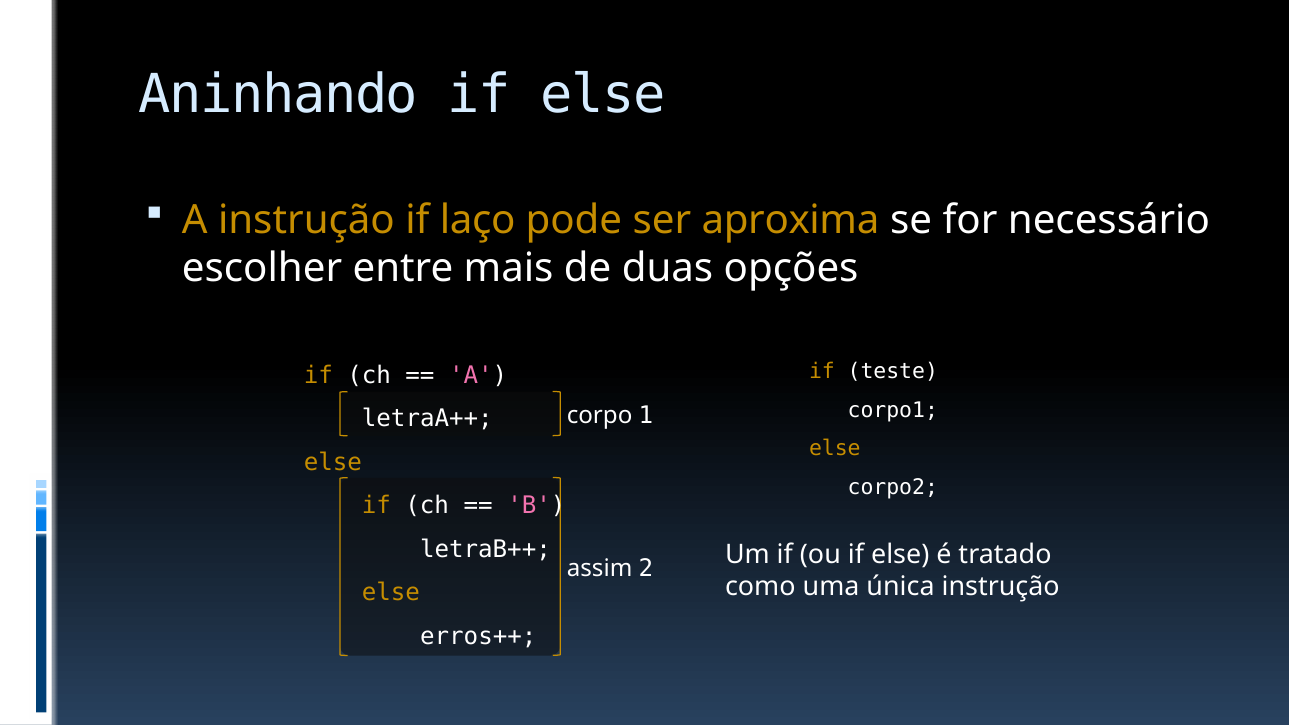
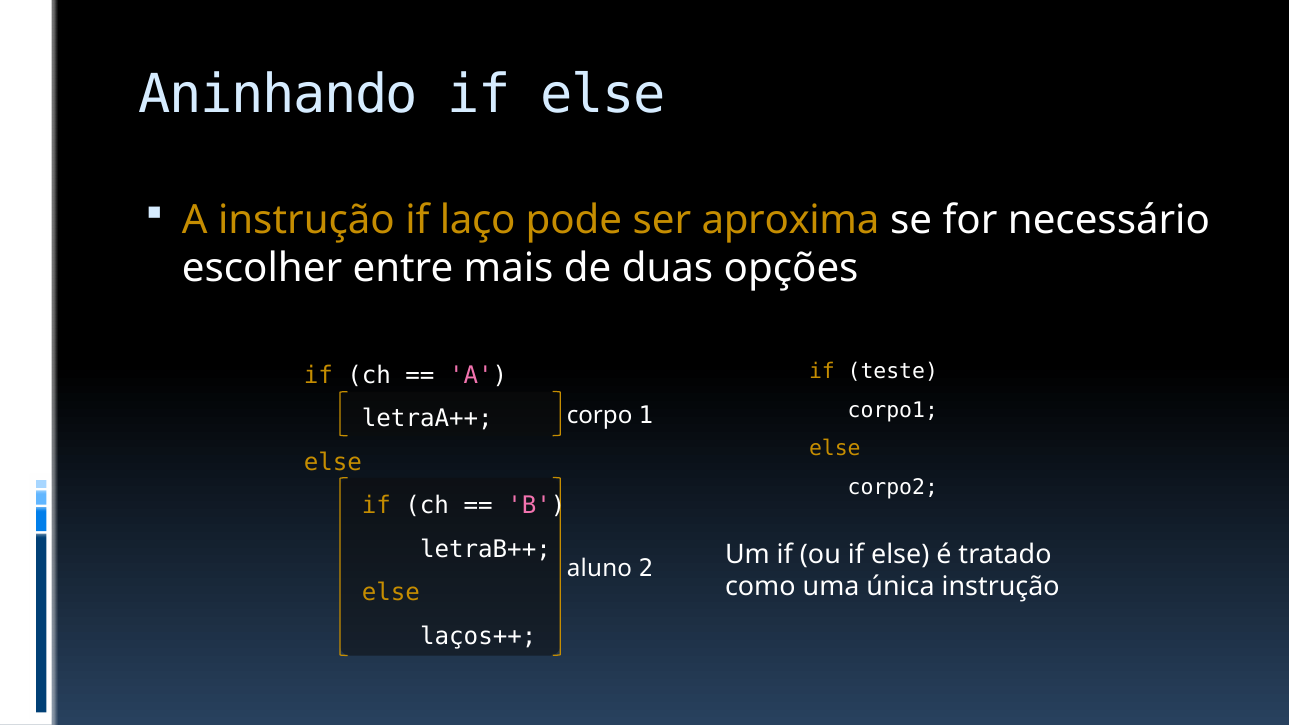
assim: assim -> aluno (599, 568)
erros++: erros++ -> laços++ (478, 636)
